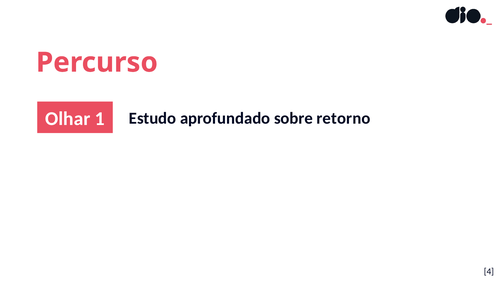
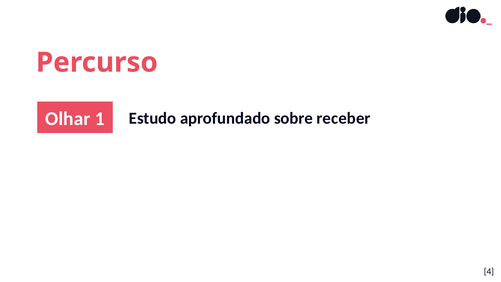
retorno: retorno -> receber (344, 118)
